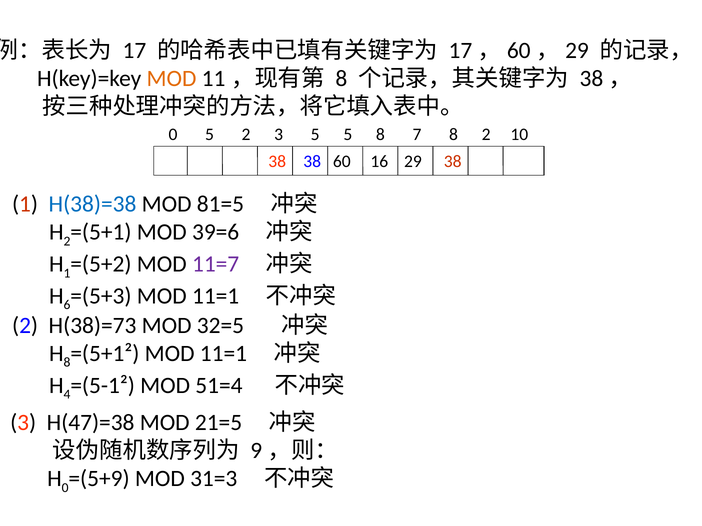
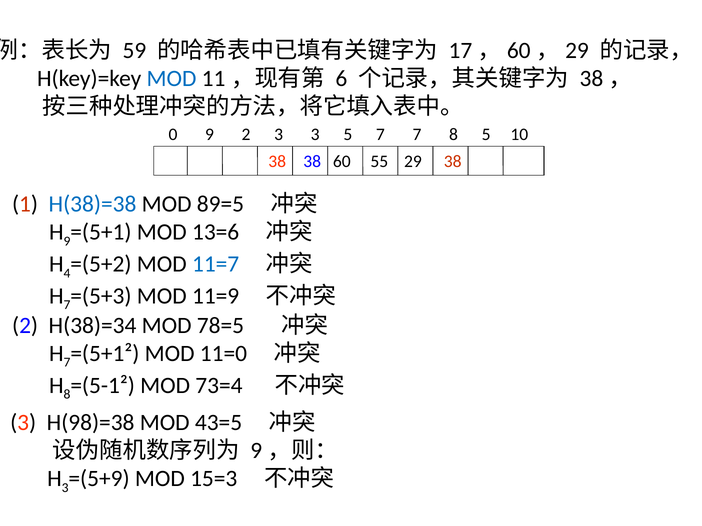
17: 17 -> 59 (134, 51)
MOD colour: orange -> blue (172, 79)
8: 8 -> 6 (341, 79)
0 5: 5 -> 9 (209, 134)
3 5: 5 -> 3 (315, 134)
5 8: 8 -> 7 (380, 134)
8 2: 2 -> 5 (486, 134)
16: 16 -> 55 (379, 162)
81=5: 81=5 -> 89=5 (220, 204)
2: 2 -> 9 (67, 241)
39=6: 39=6 -> 13=6 (216, 232)
1: 1 -> 4 (67, 273)
11=7 colour: purple -> blue (216, 264)
6: 6 -> 7 (67, 305)
11=1: 11=1 -> 11=9 (216, 296)
H(38)=73: H(38)=73 -> H(38)=34 (92, 326)
32=5: 32=5 -> 78=5 (220, 326)
8: 8 -> 7 (67, 363)
11=1: 11=1 -> 11=0 (223, 354)
4: 4 -> 8 (67, 395)
51=4: 51=4 -> 73=4 (219, 386)
H(47)=38: H(47)=38 -> H(98)=38 (91, 423)
21=5: 21=5 -> 43=5 (219, 423)
0: 0 -> 3 (65, 488)
31=3: 31=3 -> 15=3 (214, 479)
